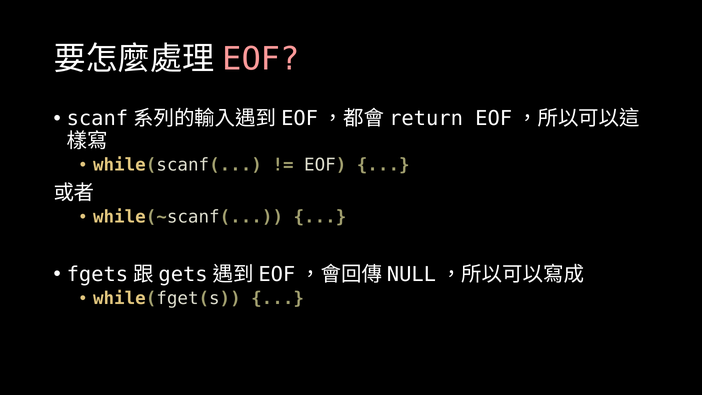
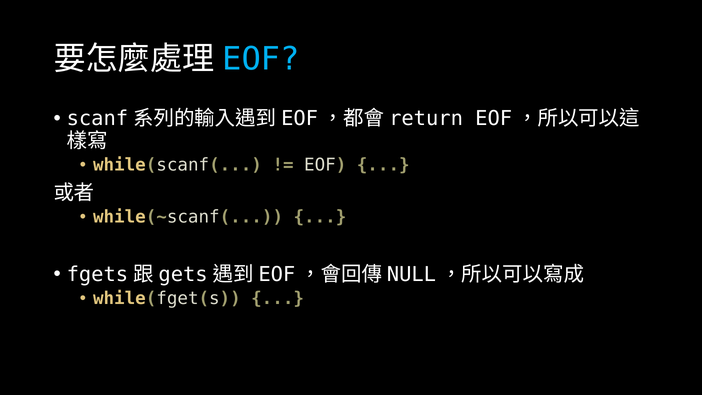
EOF colour: pink -> light blue (261, 59)
